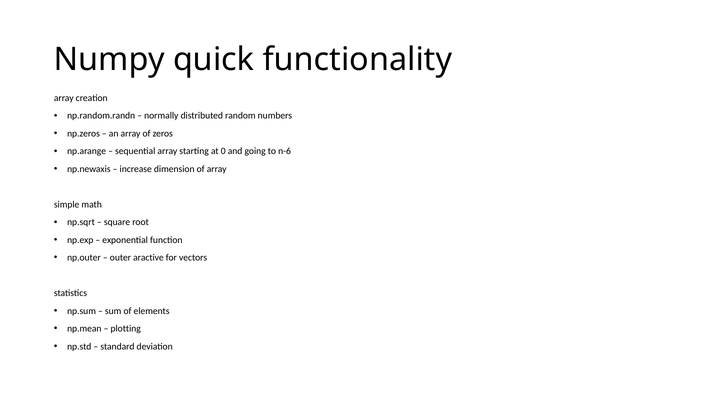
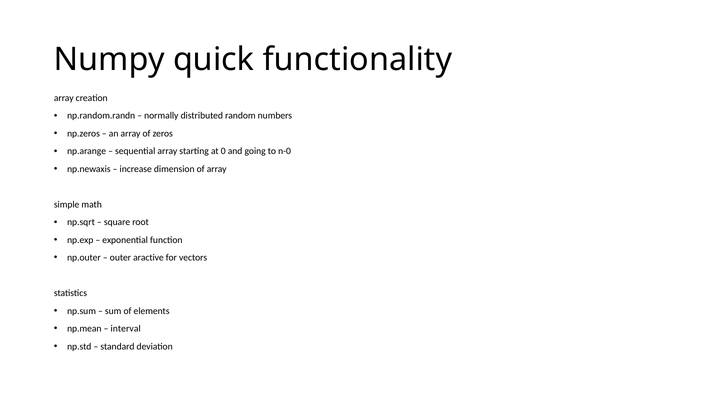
n-6: n-6 -> n-0 (285, 151)
plotting: plotting -> interval (126, 328)
